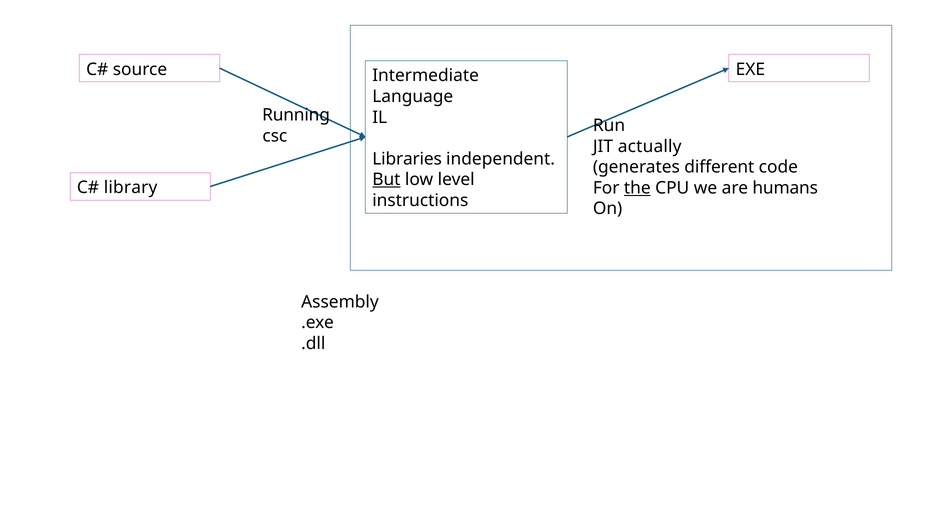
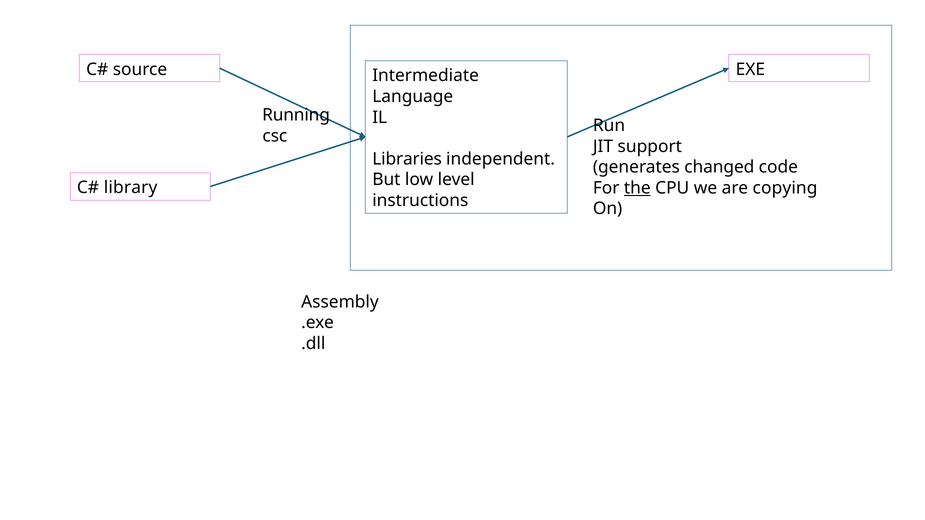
actually: actually -> support (650, 146)
different: different -> changed (719, 167)
But underline: present -> none (386, 180)
humans: humans -> copying (785, 188)
